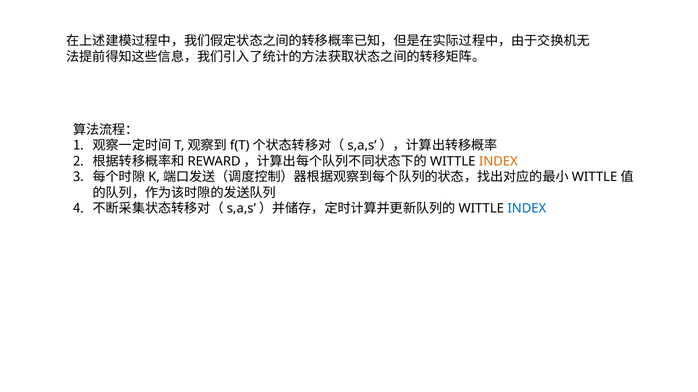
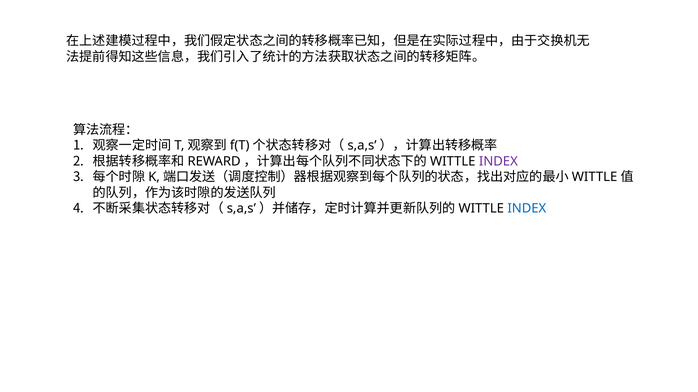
INDEX colour: orange -> purple (498, 162)
